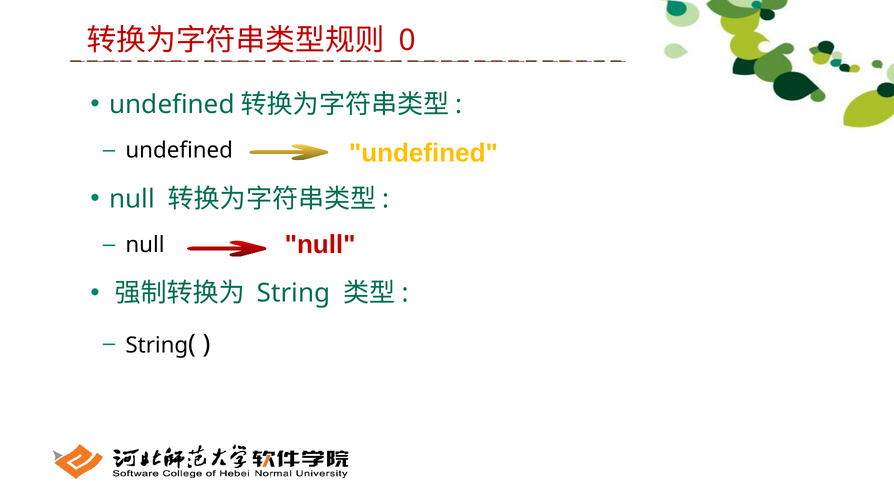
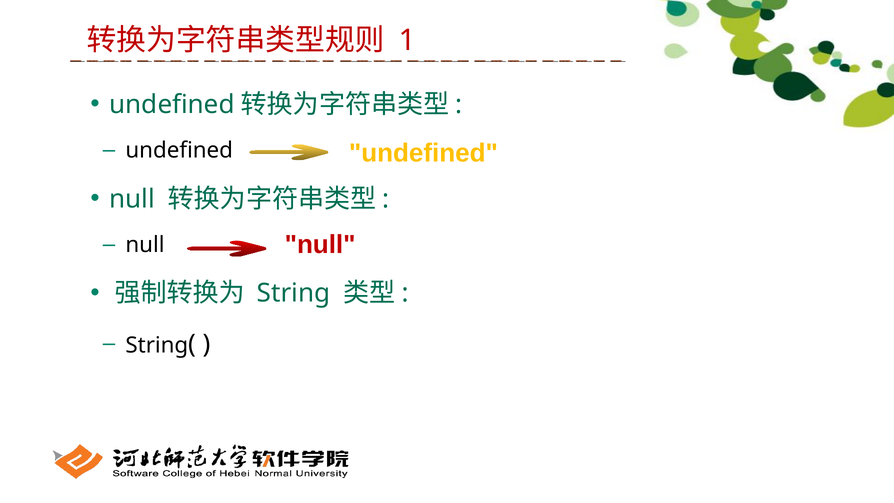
0: 0 -> 1 (407, 41)
